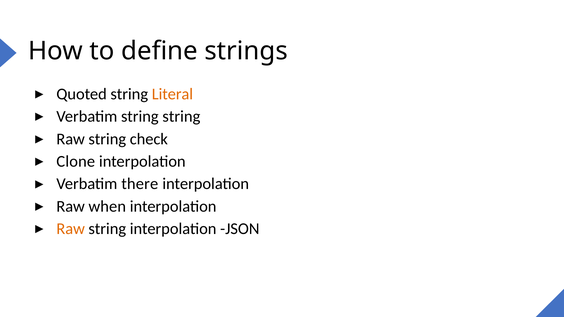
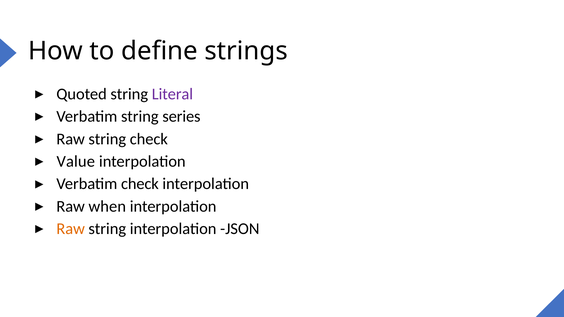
Literal colour: orange -> purple (172, 94)
string string: string -> series (181, 117)
Clone: Clone -> Value (76, 162)
Verbatim there: there -> check (140, 184)
